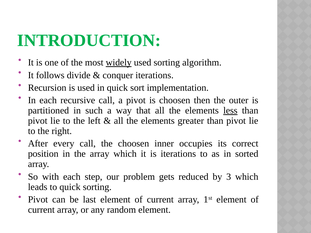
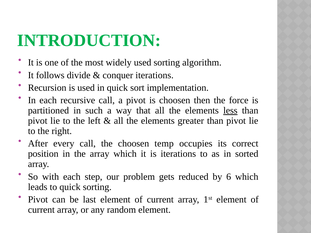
widely underline: present -> none (119, 63)
outer: outer -> force (239, 100)
inner: inner -> temp (164, 144)
3: 3 -> 6 (229, 177)
